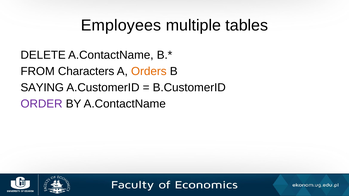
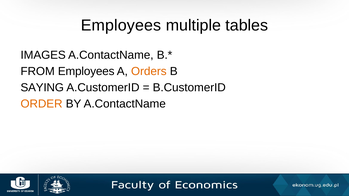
DELETE: DELETE -> IMAGES (43, 55)
FROM Characters: Characters -> Employees (86, 71)
ORDER colour: purple -> orange (42, 104)
